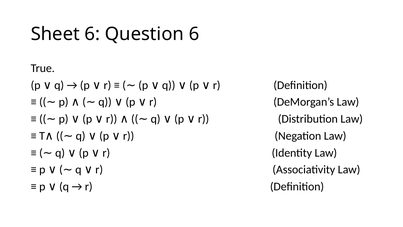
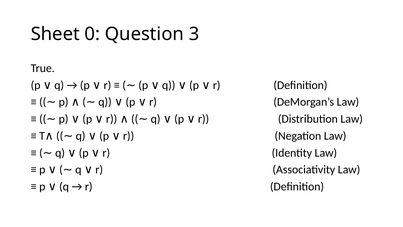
Sheet 6: 6 -> 0 (92, 34)
Question 6: 6 -> 3 (194, 34)
